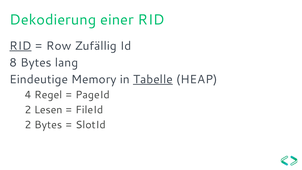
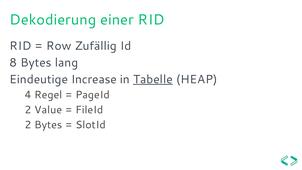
RID underline: present -> none (20, 46)
Memory: Memory -> Increase (94, 79)
Lesen: Lesen -> Value (48, 110)
